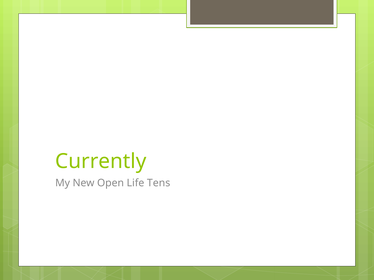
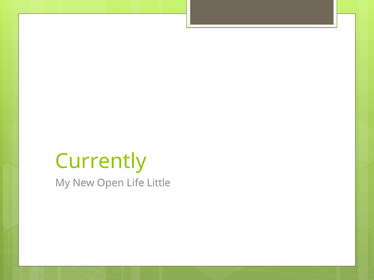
Tens: Tens -> Little (159, 183)
